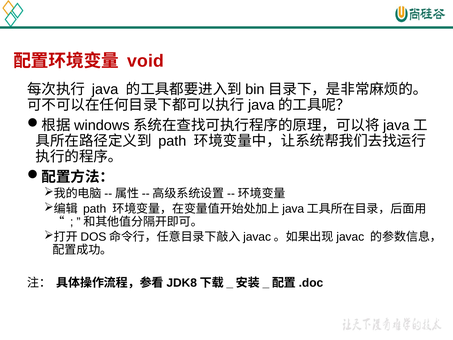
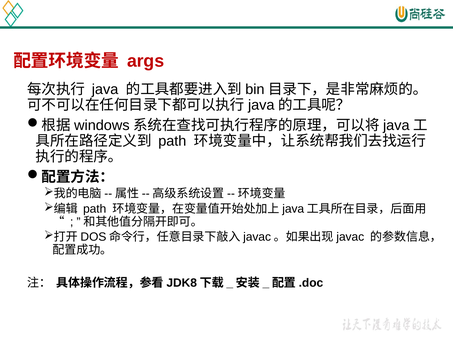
void: void -> args (146, 61)
